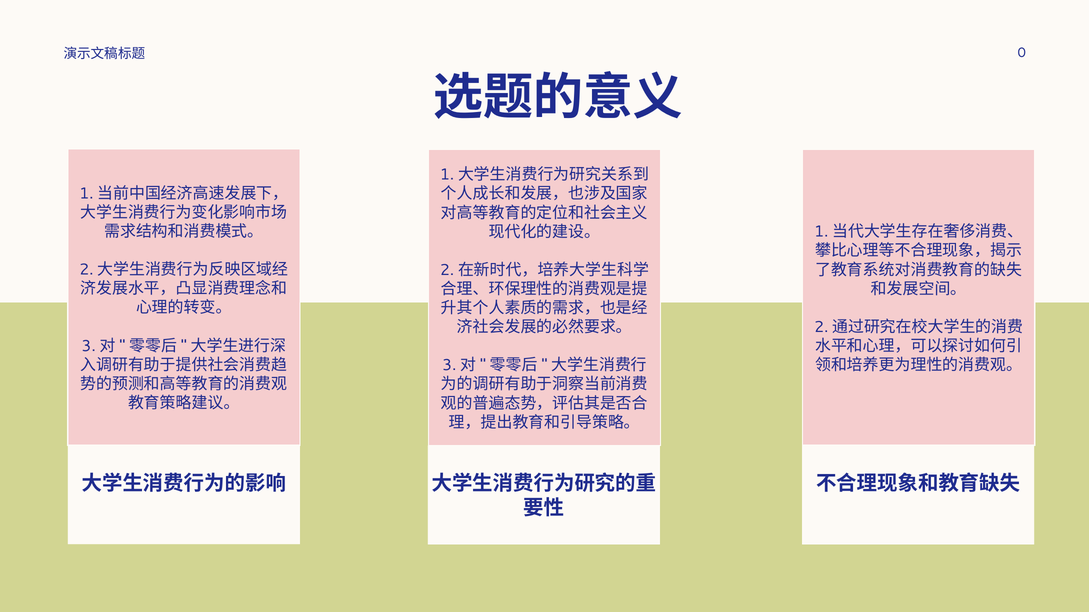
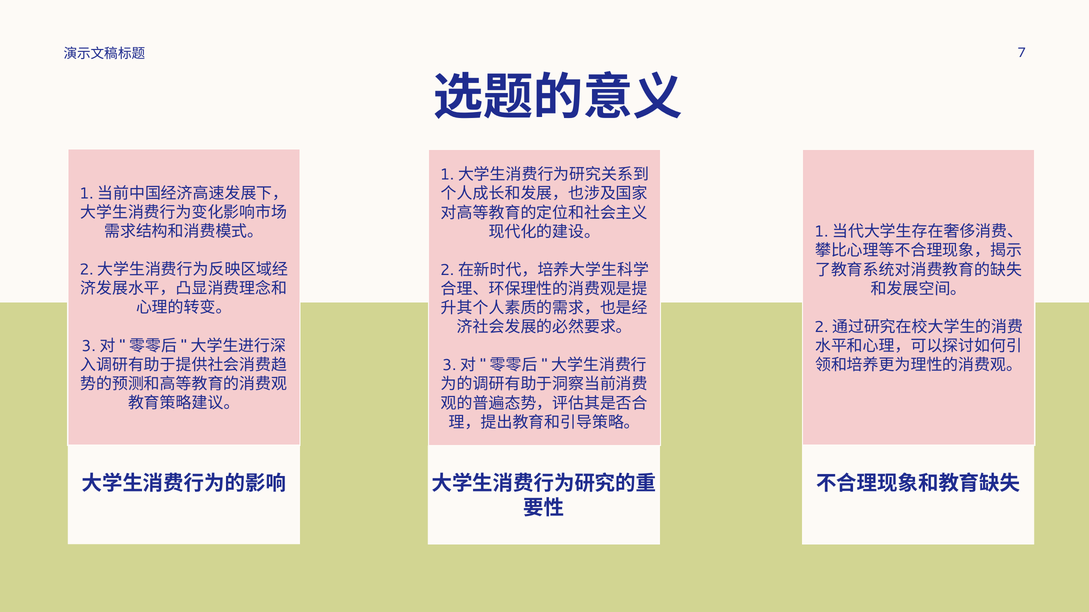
0: 0 -> 7 (1022, 53)
